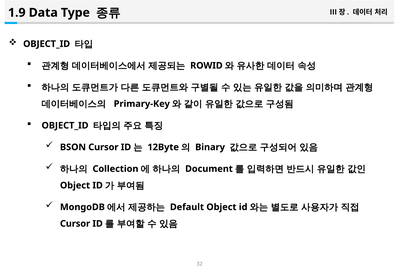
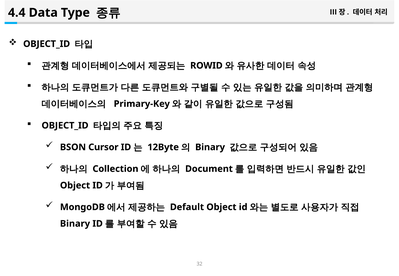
1.9: 1.9 -> 4.4 (17, 13)
Cursor: Cursor -> Binary (75, 224)
